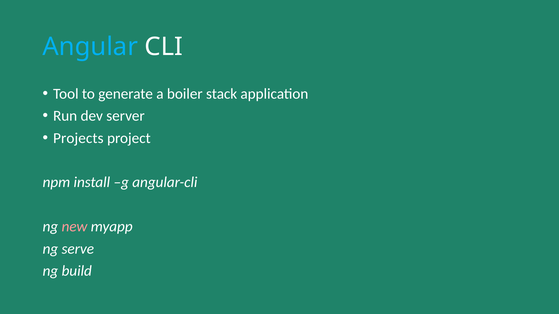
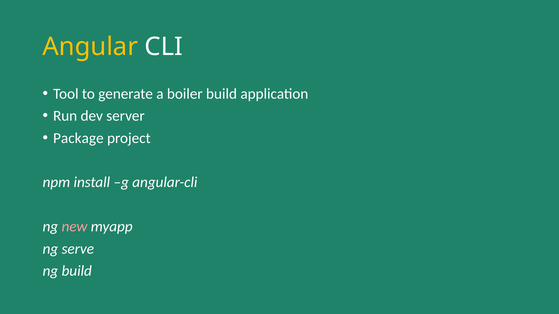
Angular colour: light blue -> yellow (90, 47)
boiler stack: stack -> build (222, 94)
Projects: Projects -> Package (78, 138)
